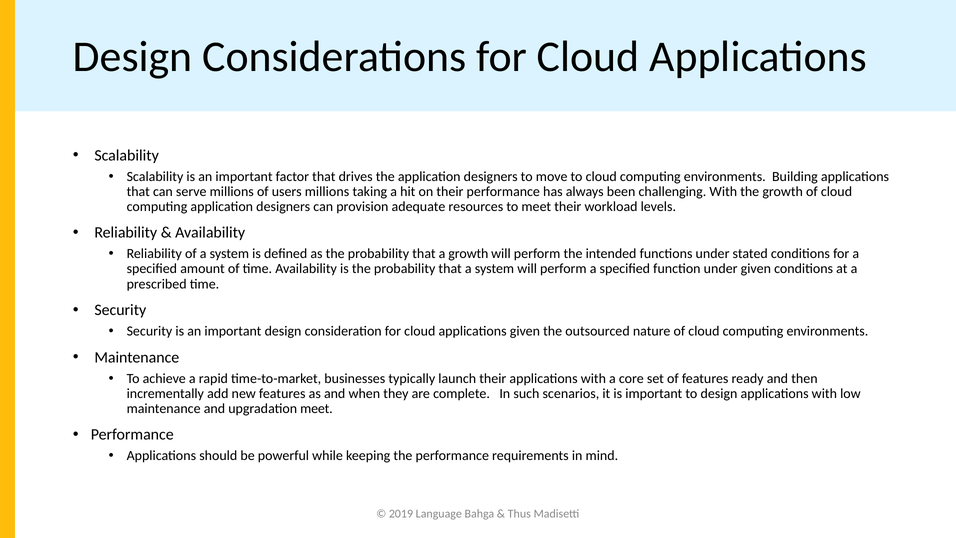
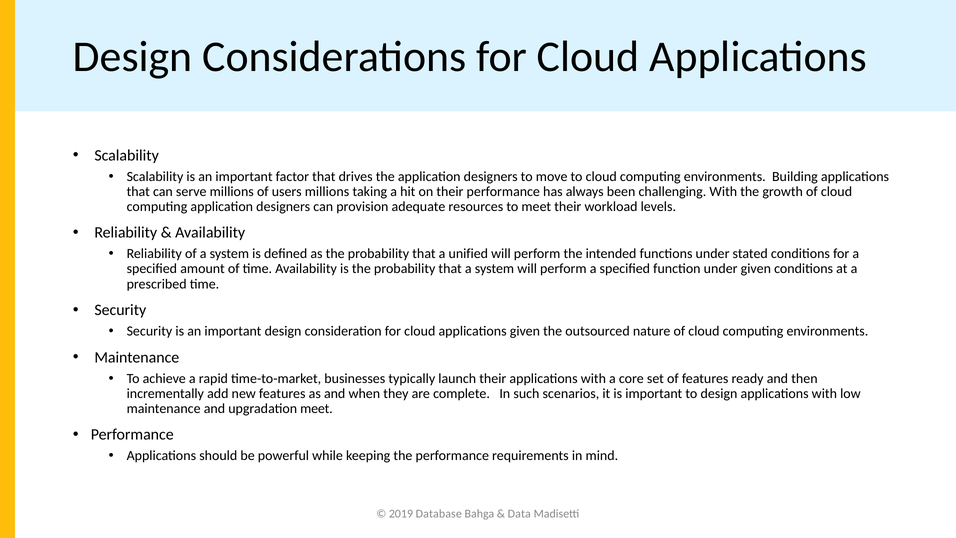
a growth: growth -> unified (468, 254)
Language: Language -> Database (439, 513)
Thus: Thus -> Data (519, 513)
